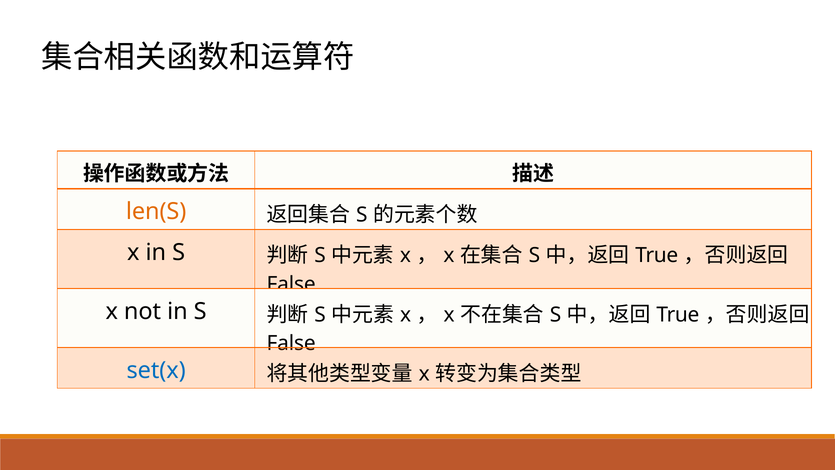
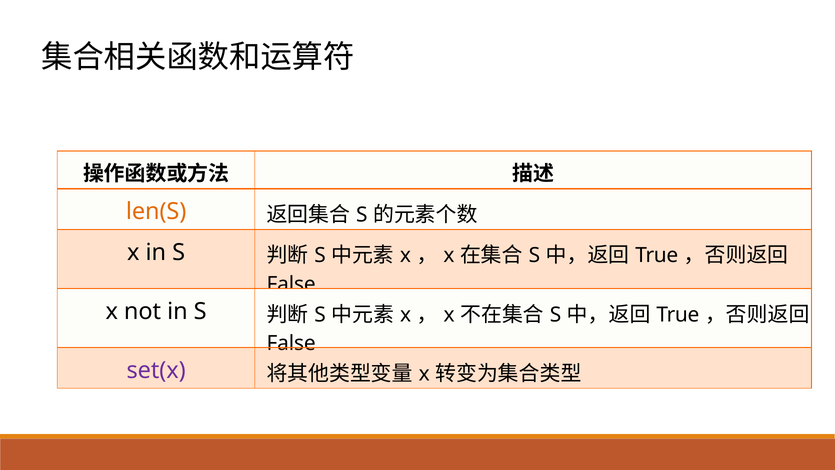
set(x colour: blue -> purple (156, 370)
